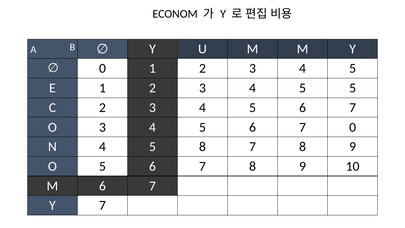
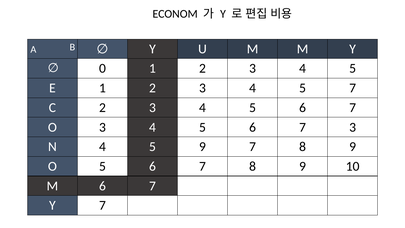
5 5: 5 -> 7 (353, 88)
7 0: 0 -> 3 (353, 127)
5 8: 8 -> 9 (202, 147)
